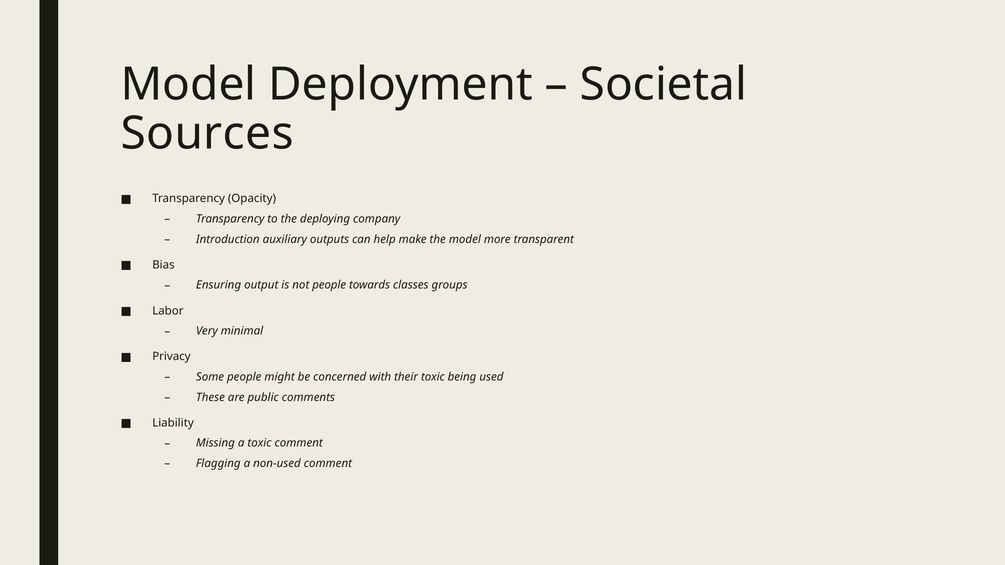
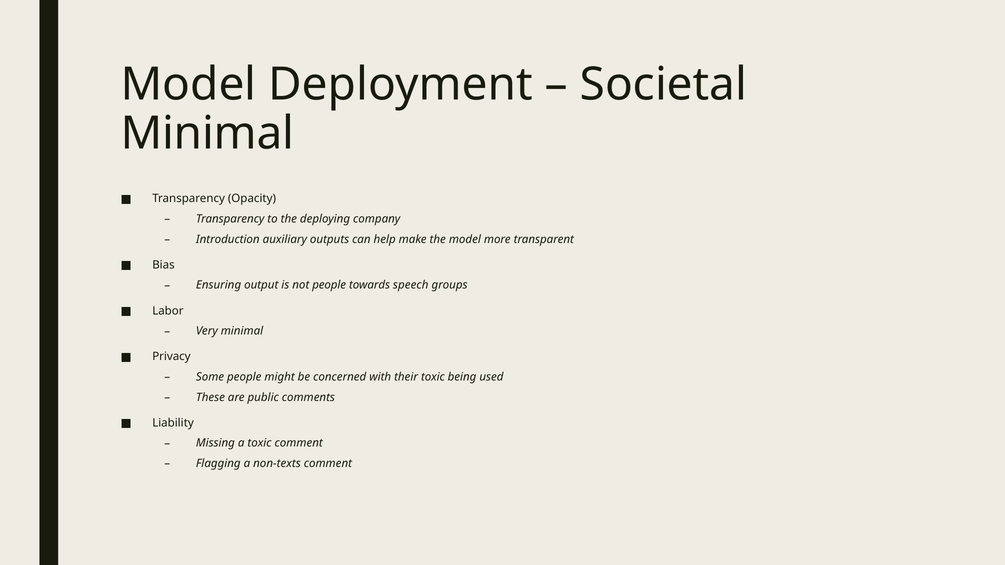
Sources: Sources -> Minimal (207, 134)
classes: classes -> speech (411, 285)
non-used: non-used -> non-texts (277, 464)
